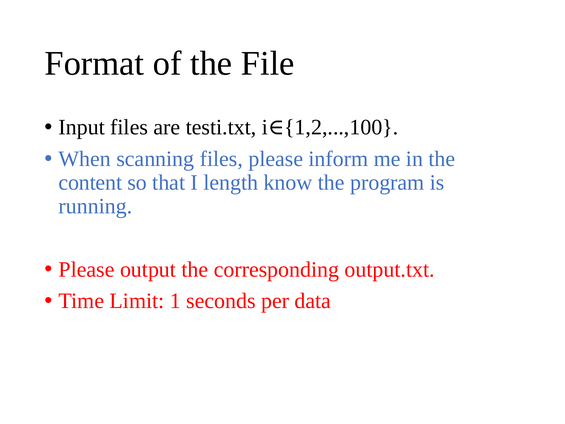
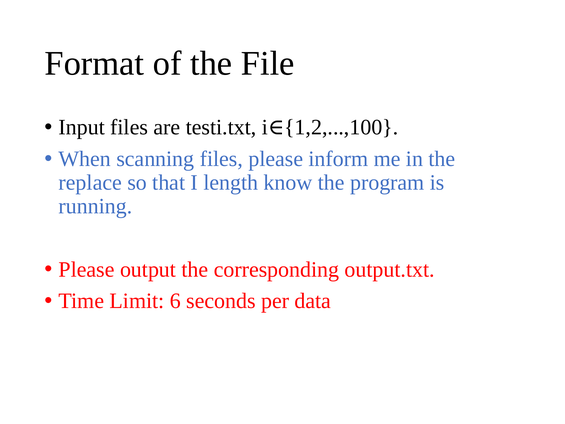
content: content -> replace (90, 183)
1: 1 -> 6 (175, 301)
